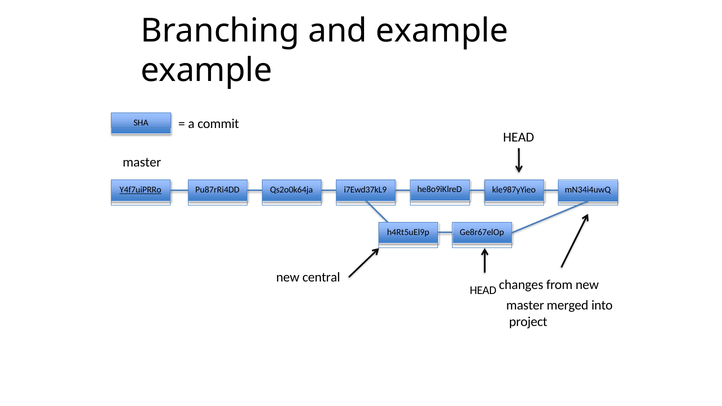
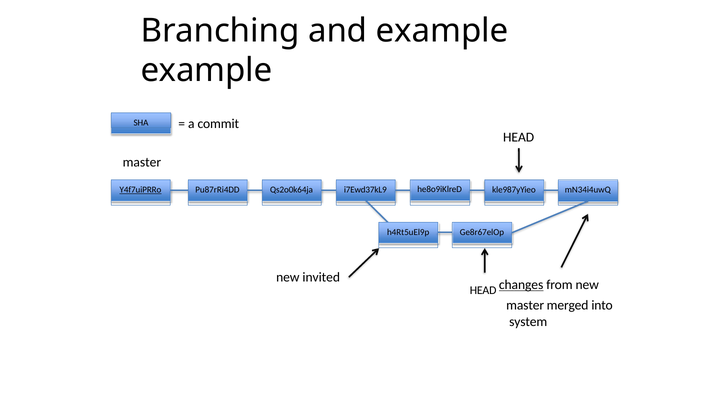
central: central -> invited (321, 277)
changes underline: none -> present (521, 285)
project: project -> system (528, 322)
